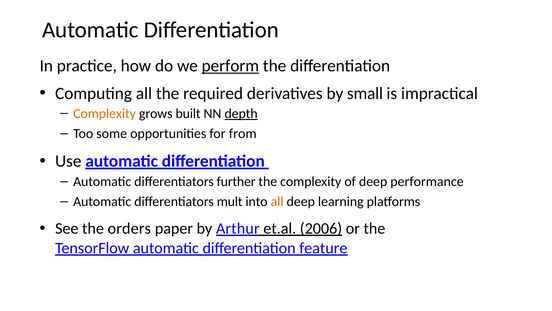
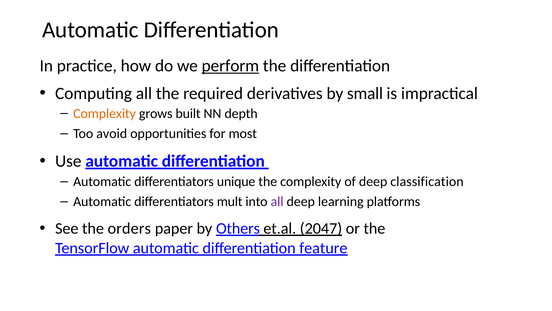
depth underline: present -> none (241, 113)
some: some -> avoid (112, 133)
from: from -> most (243, 133)
further: further -> unique (236, 181)
performance: performance -> classification (427, 181)
all colour: orange -> purple (277, 201)
Arthur: Arthur -> Others (238, 228)
2006: 2006 -> 2047 (321, 228)
